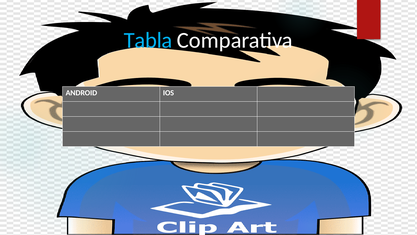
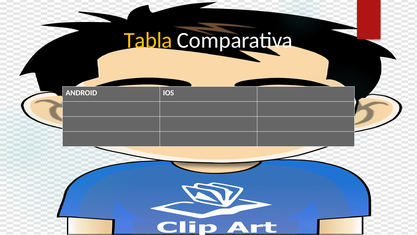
Tabla colour: light blue -> yellow (148, 40)
